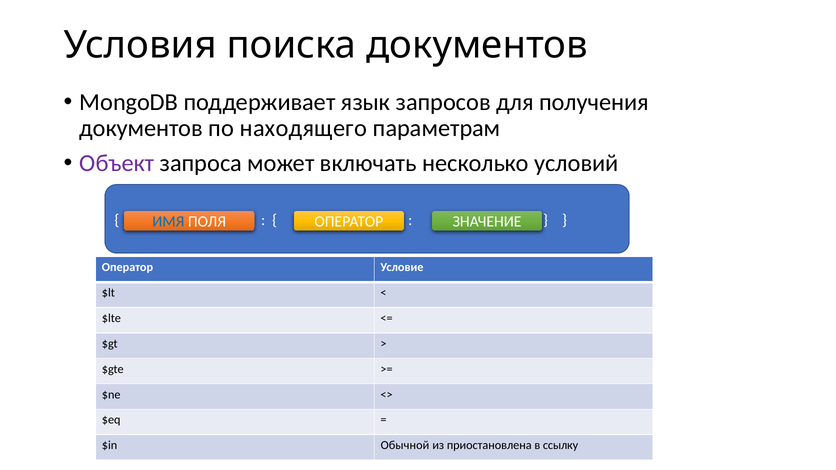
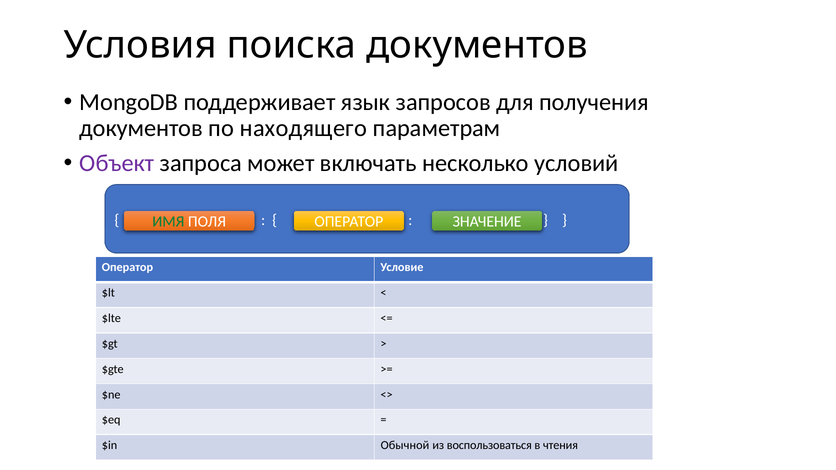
ИМЯ colour: blue -> green (168, 222)
приостановлена: приостановлена -> воспользоваться (489, 446)
ссылку: ссылку -> чтения (561, 446)
